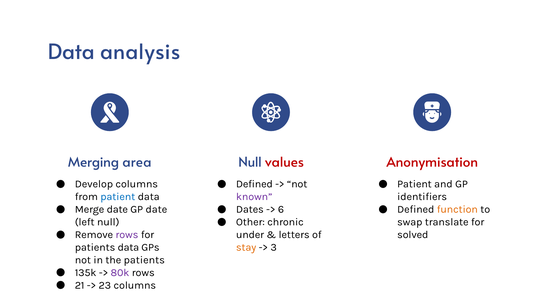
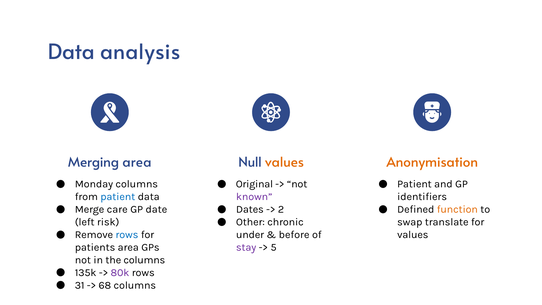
values colour: red -> orange (284, 162)
Anonymisation colour: red -> orange (432, 162)
Develop: Develop -> Monday (94, 184)
Defined: Defined -> Original (254, 184)
Merge date: date -> care (117, 209)
6: 6 -> 2 (281, 209)
left null: null -> risk (108, 222)
rows colour: purple -> blue (127, 235)
letters: letters -> before (294, 235)
solved: solved -> values (413, 235)
patients data: data -> area (128, 247)
stay colour: orange -> purple (246, 247)
3: 3 -> 5 (274, 247)
the patients: patients -> columns (144, 260)
21: 21 -> 31 (80, 285)
23: 23 -> 68 (105, 285)
